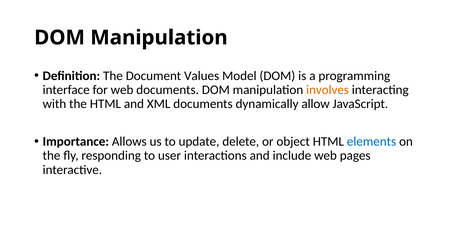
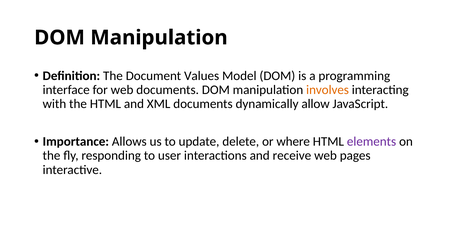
object: object -> where (293, 142)
elements colour: blue -> purple (372, 142)
include: include -> receive (292, 156)
